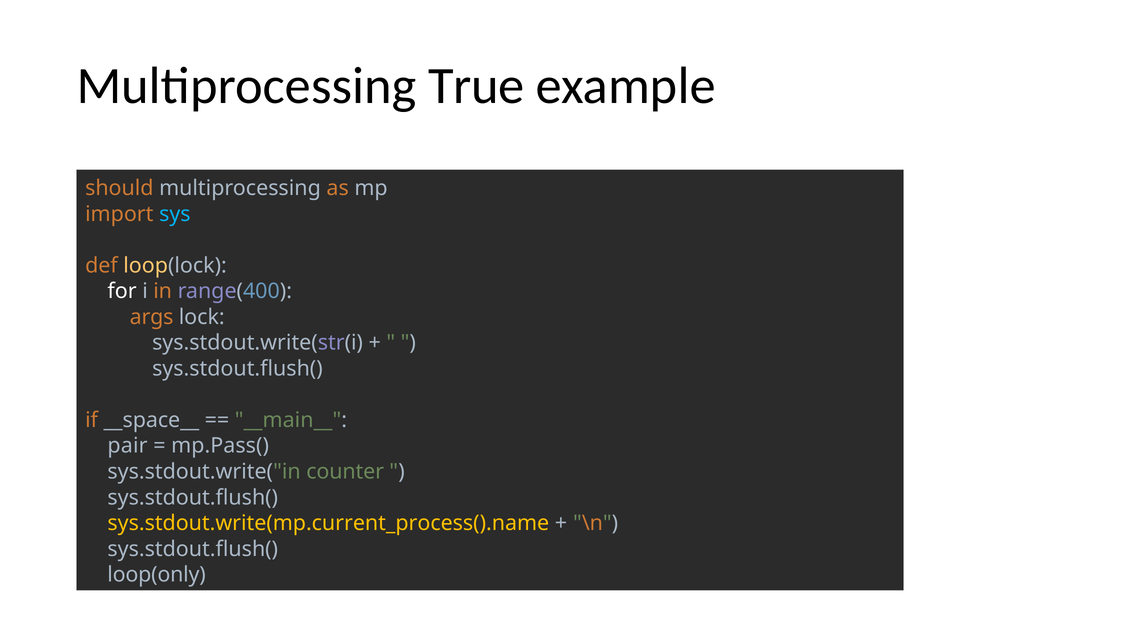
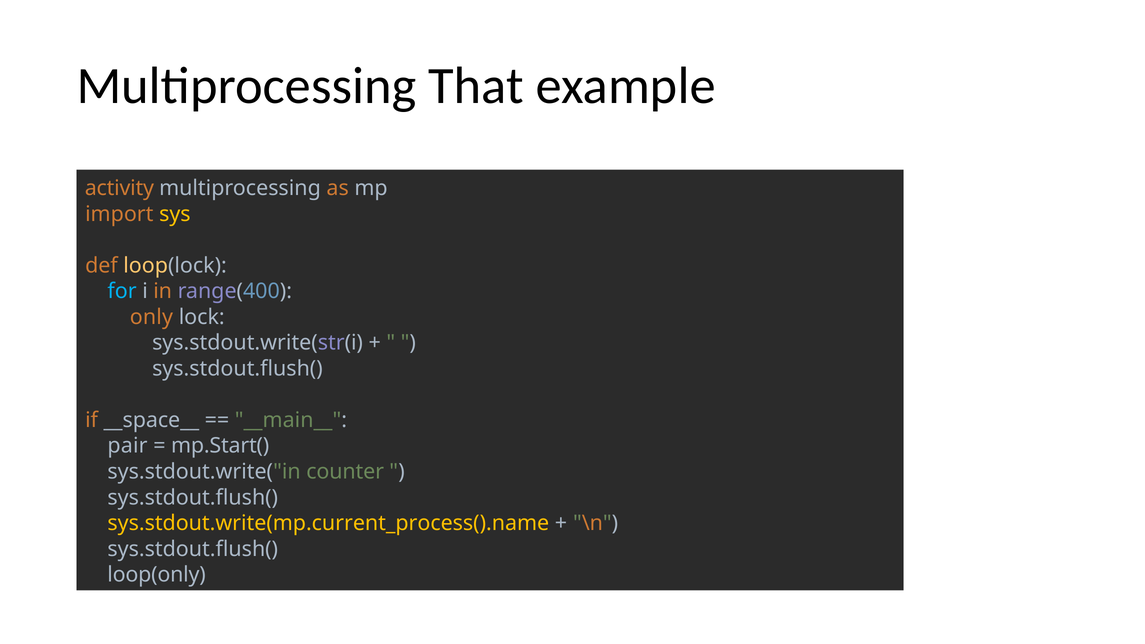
True: True -> That (476, 86)
should: should -> activity (119, 188)
sys colour: light blue -> yellow (175, 214)
for colour: white -> light blue (122, 291)
args: args -> only (151, 317)
mp.Pass(: mp.Pass( -> mp.Start( (220, 446)
